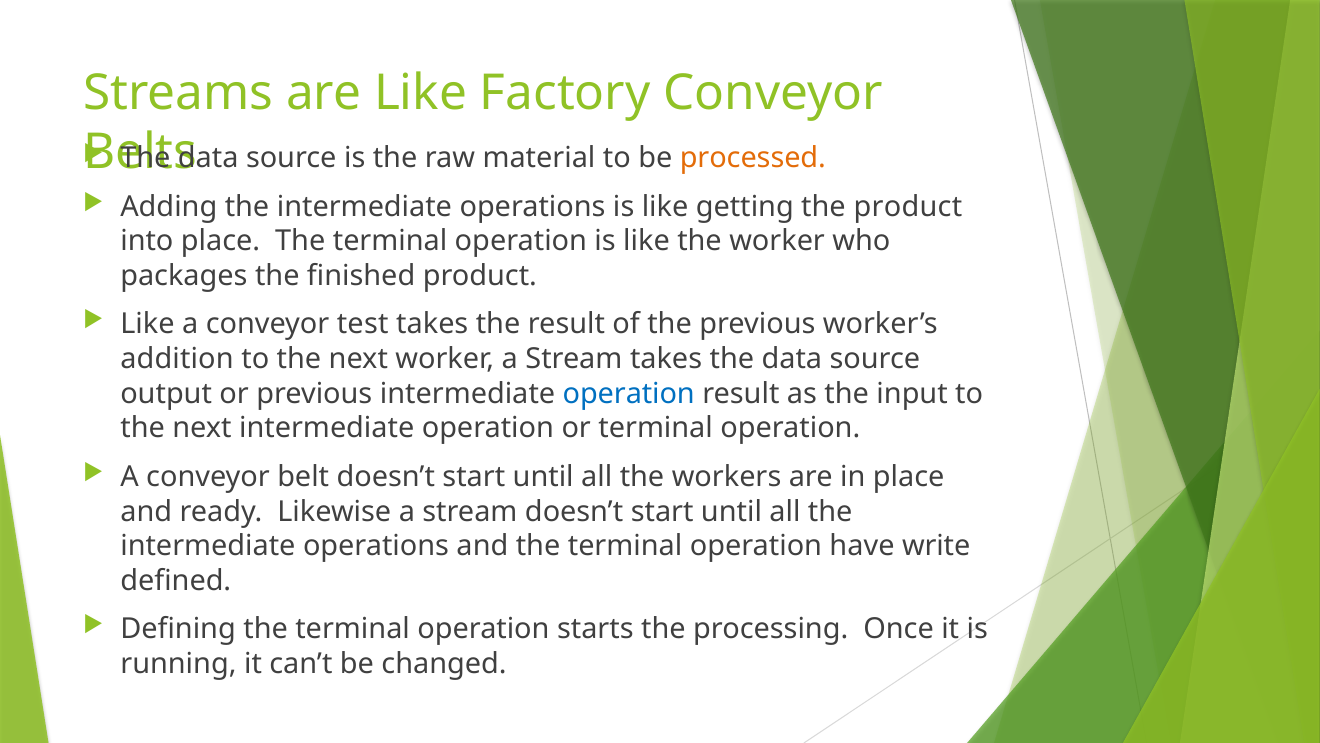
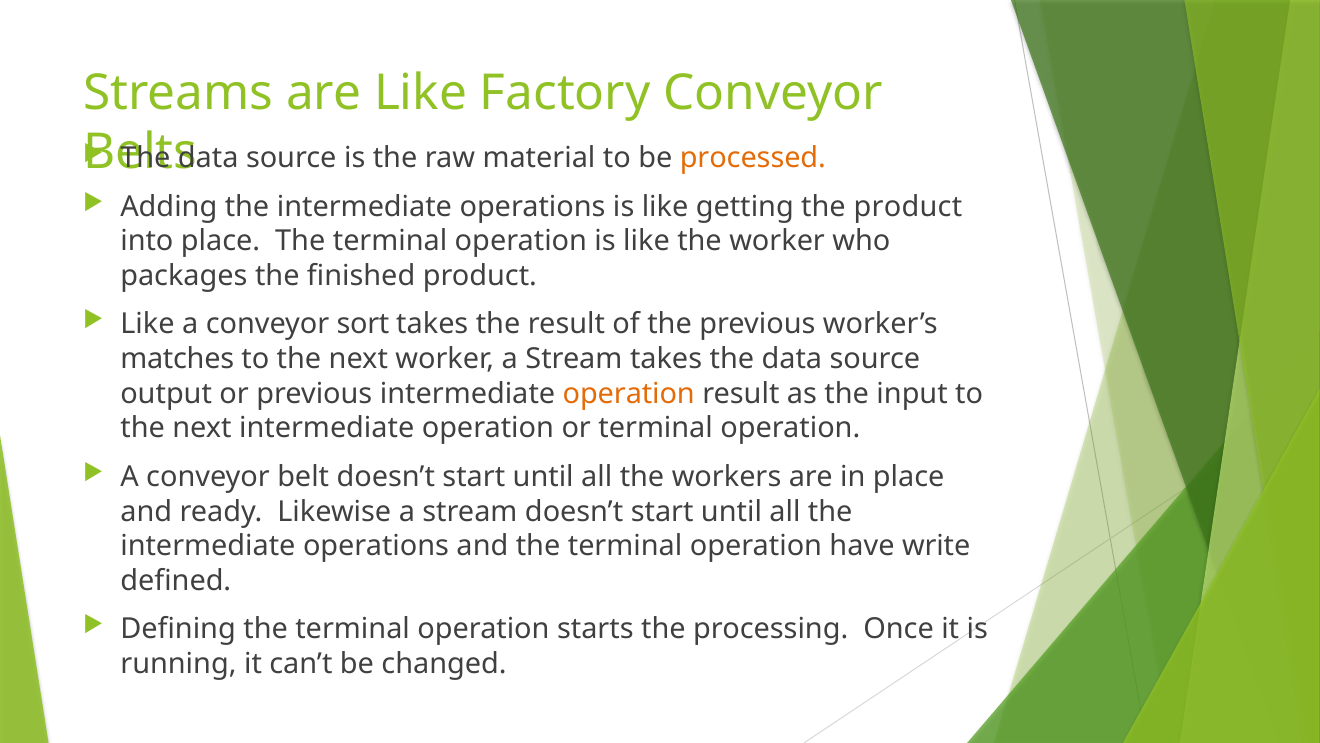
test: test -> sort (363, 324)
addition: addition -> matches (177, 359)
operation colour: blue -> orange (629, 394)
